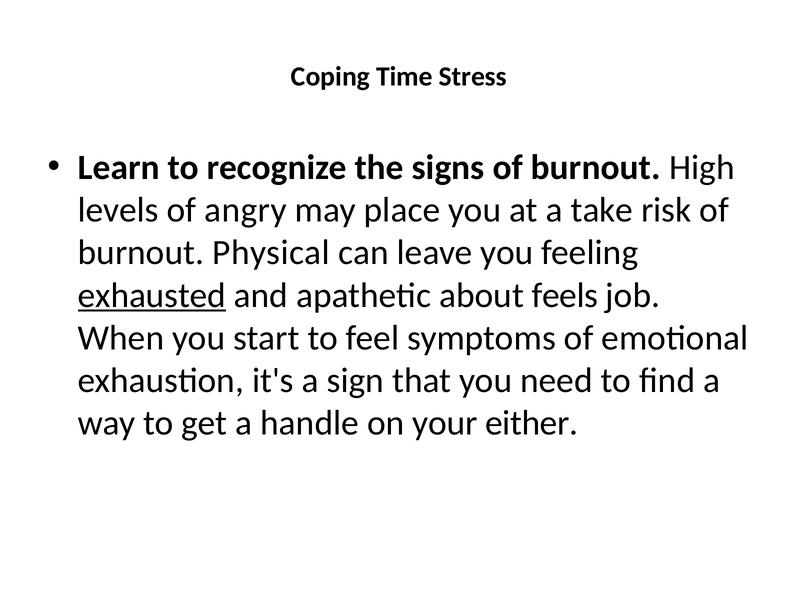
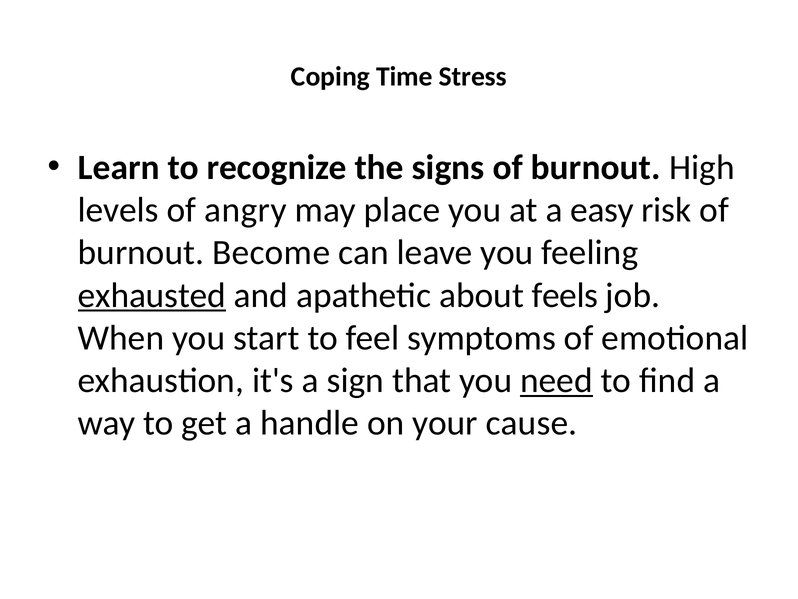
take: take -> easy (602, 210)
Physical: Physical -> Become (271, 253)
need underline: none -> present (556, 380)
either: either -> cause (531, 423)
